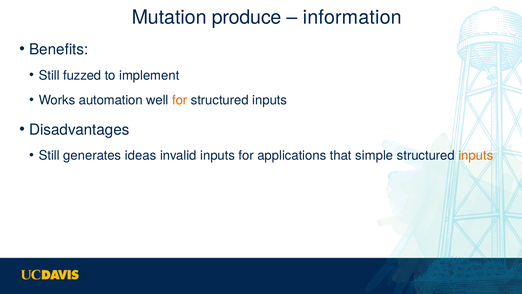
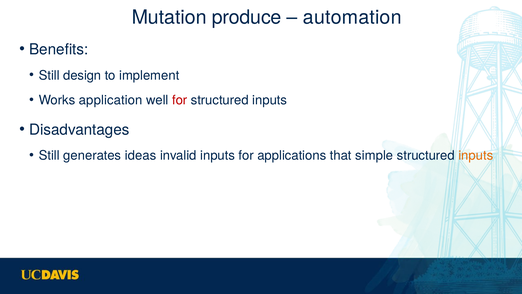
information: information -> automation (352, 17)
fuzzed: fuzzed -> design (82, 75)
automation: automation -> application (111, 100)
for colour: orange -> red (180, 100)
